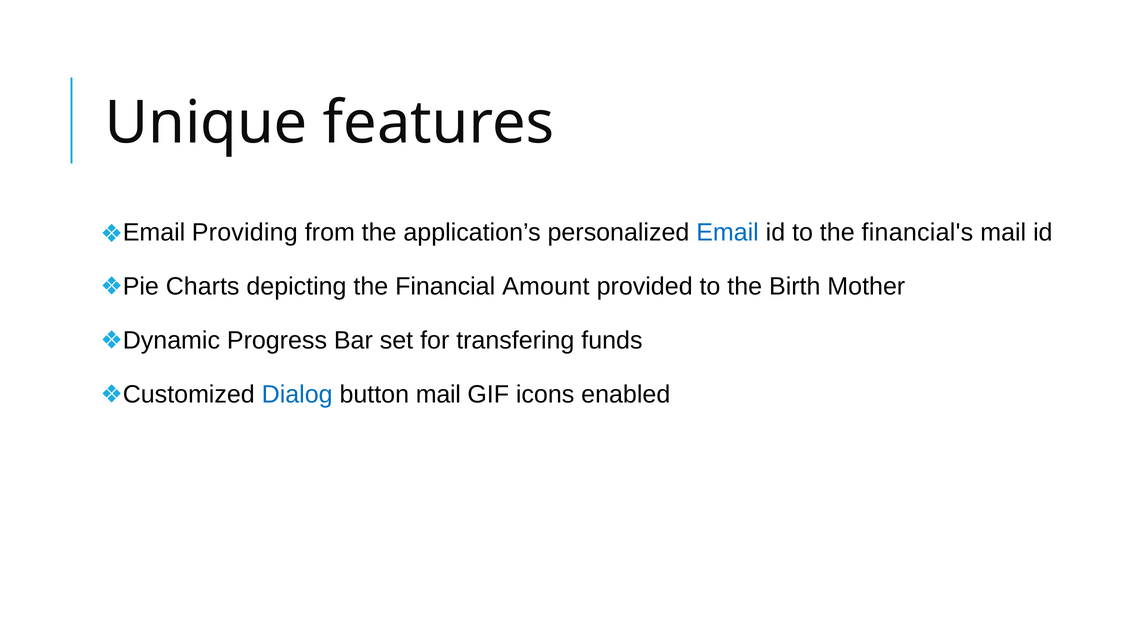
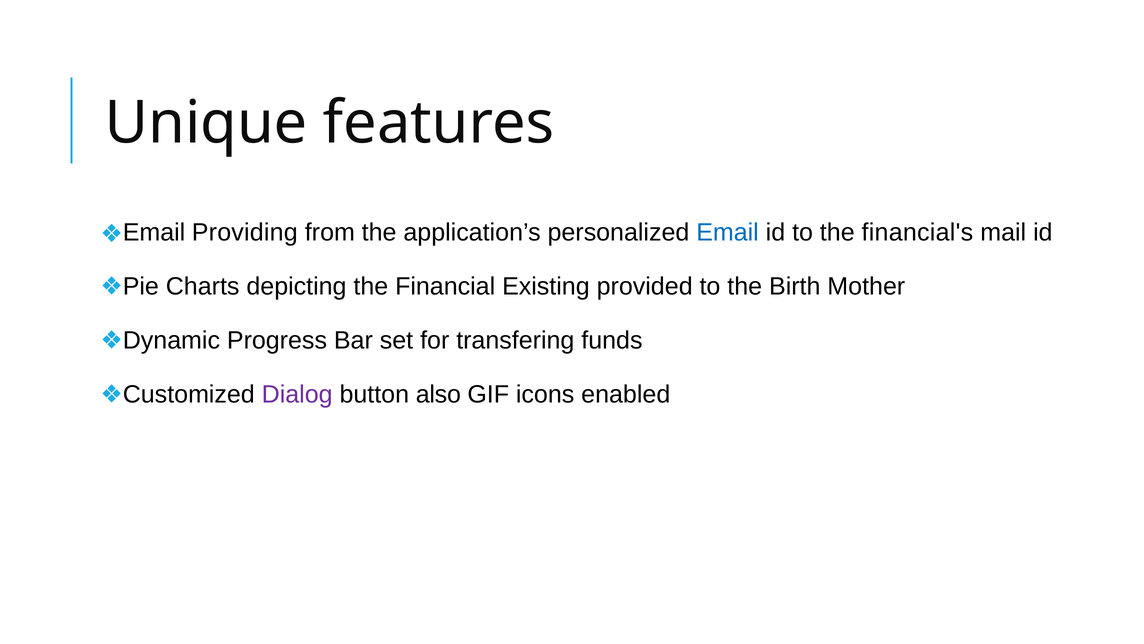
Amount: Amount -> Existing (546, 286)
Dialog colour: blue -> purple (297, 394)
button mail: mail -> also (438, 394)
